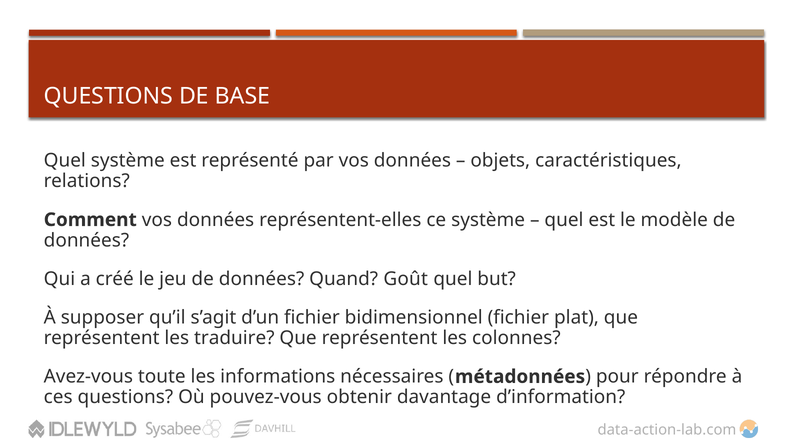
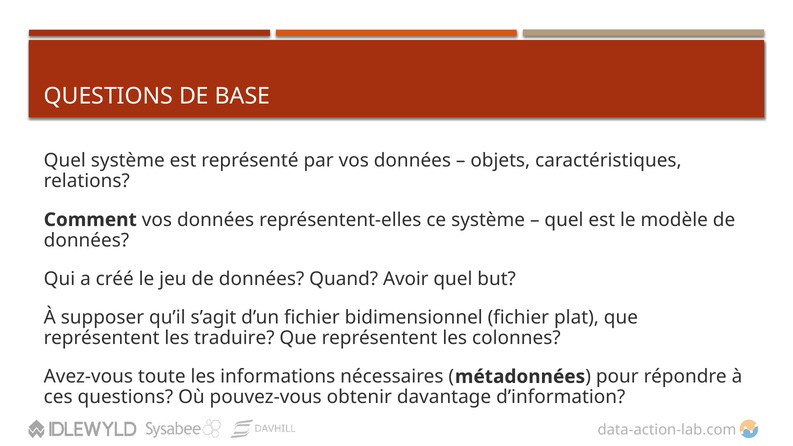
Goût: Goût -> Avoir (406, 279)
